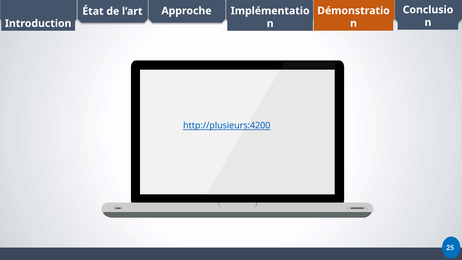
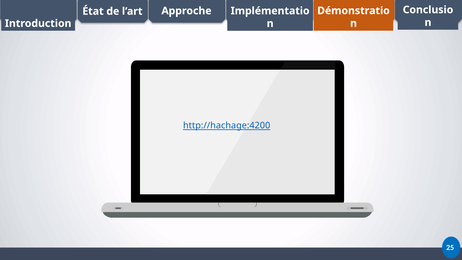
http://plusieurs:4200: http://plusieurs:4200 -> http://hachage:4200 (227, 126)
